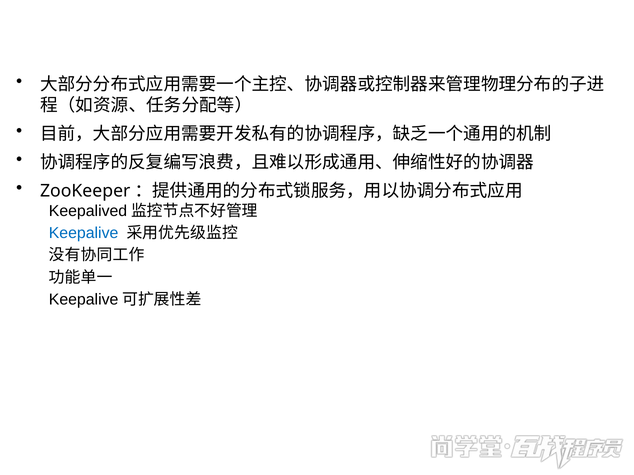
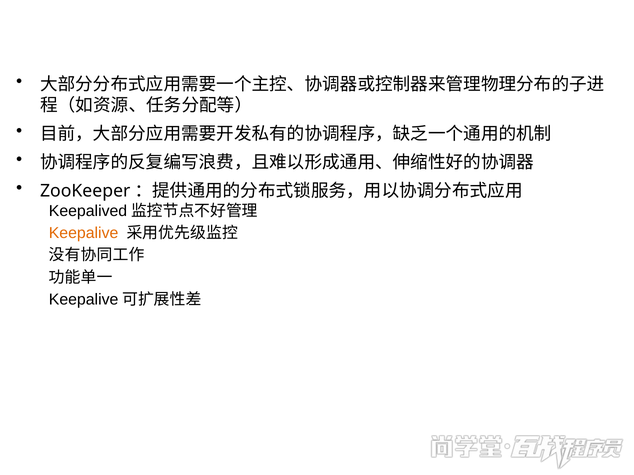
Keepalive colour: blue -> orange (84, 233)
